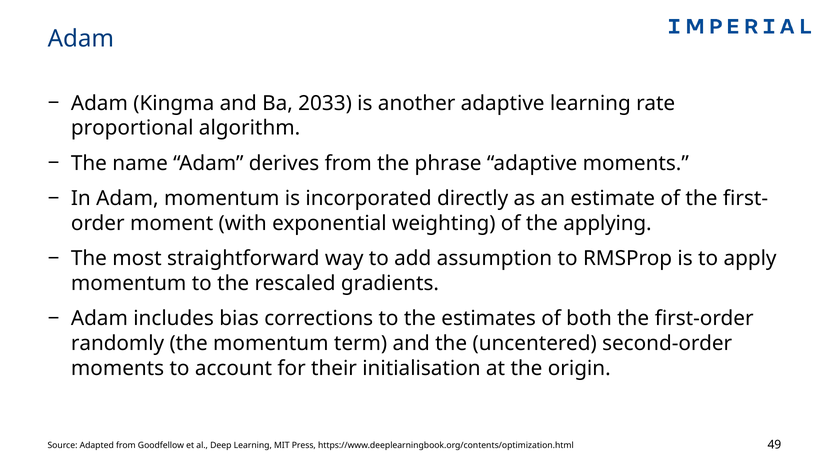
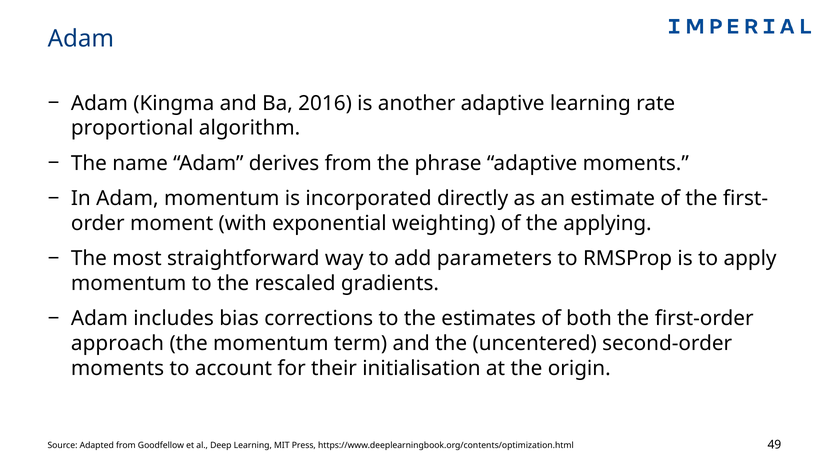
2033: 2033 -> 2016 (325, 103)
assumption: assumption -> parameters (494, 259)
randomly: randomly -> approach (117, 344)
